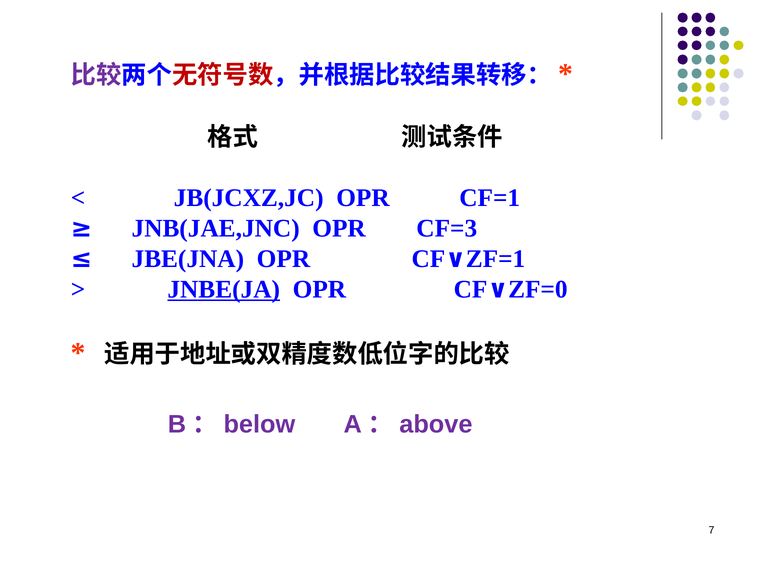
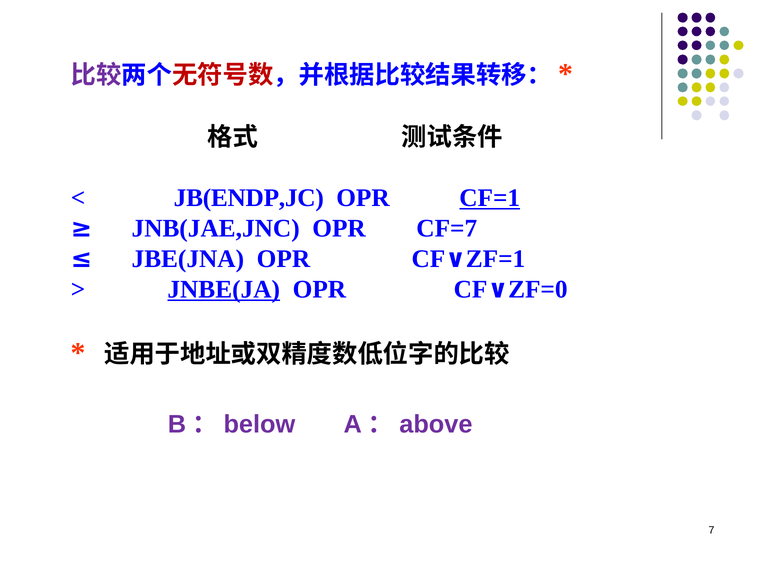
JB(JCXZ,JC: JB(JCXZ,JC -> JB(ENDP,JC (249, 198)
CF=1 underline: none -> present (490, 198)
CF=3: CF=3 -> CF=7 (447, 228)
